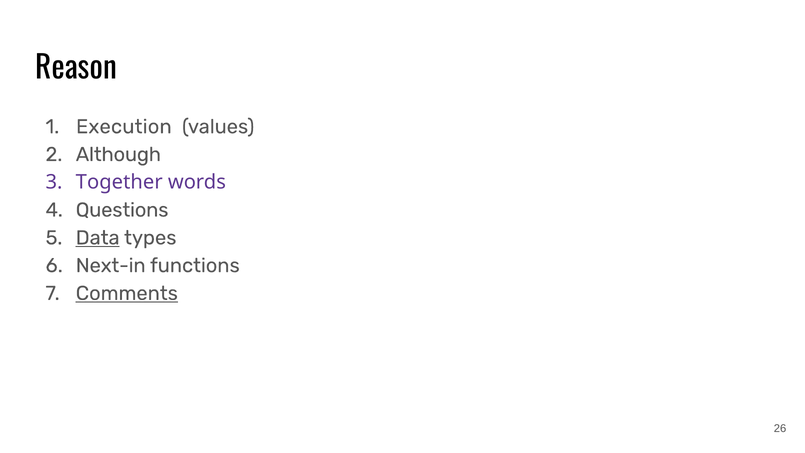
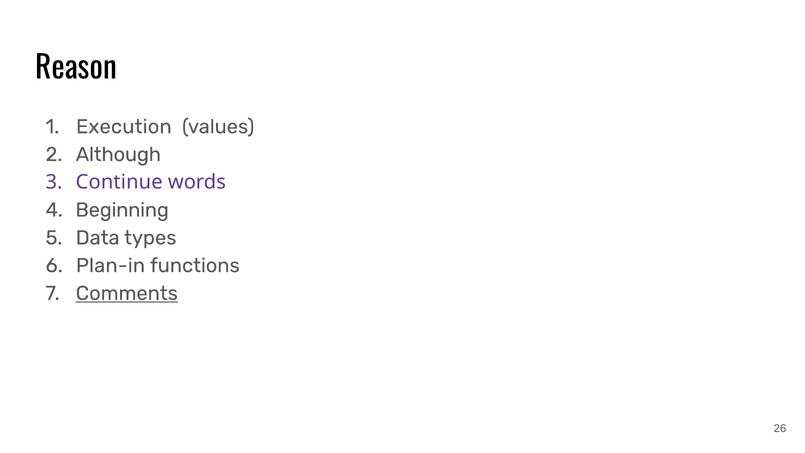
Together: Together -> Continue (119, 182)
Questions: Questions -> Beginning (122, 210)
Data underline: present -> none (98, 238)
Next-in: Next-in -> Plan-in (111, 265)
